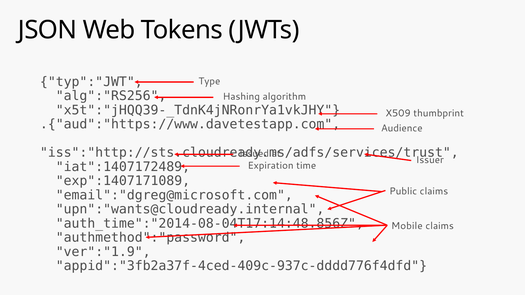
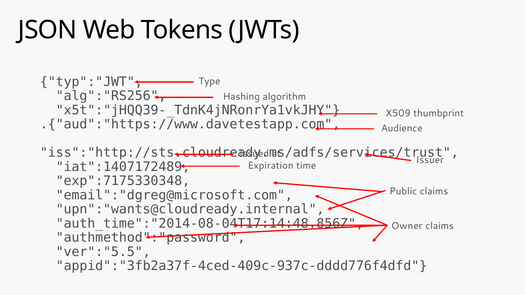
exp":1407171089: exp":1407171089 -> exp":7175330348 (123, 181)
Mobile: Mobile -> Owner (407, 226)
ver":"1.9: ver":"1.9 -> ver":"5.5 (103, 252)
